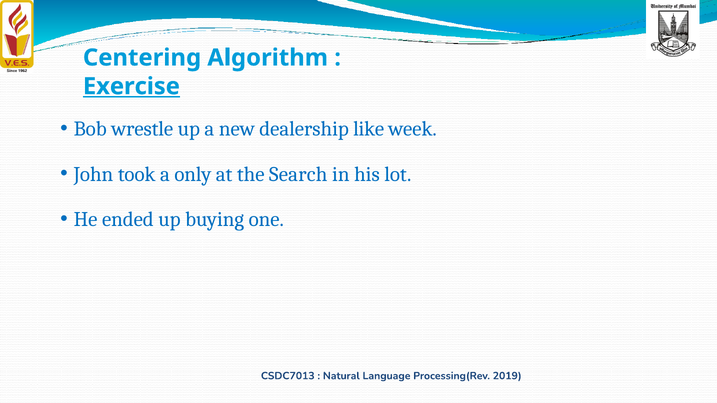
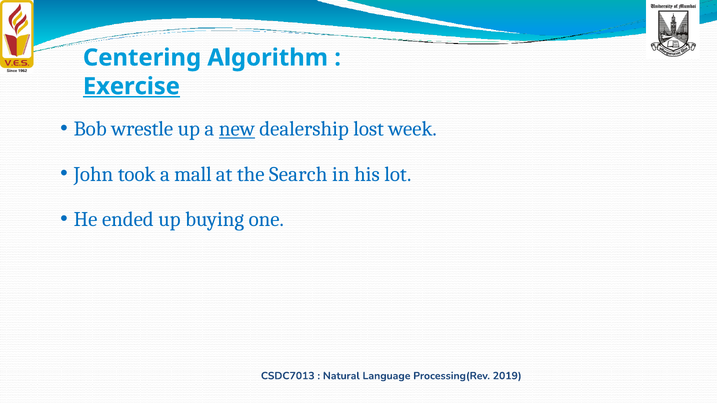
new underline: none -> present (237, 129)
like: like -> lost (369, 129)
only: only -> mall (193, 174)
